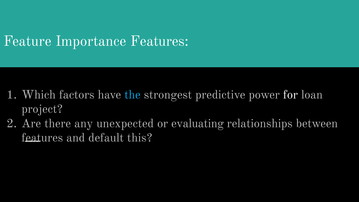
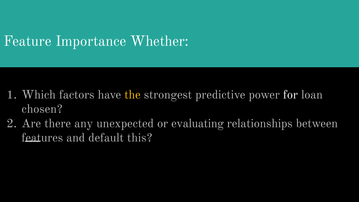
Importance Features: Features -> Whether (159, 41)
the colour: light blue -> yellow (133, 95)
project: project -> chosen (42, 109)
